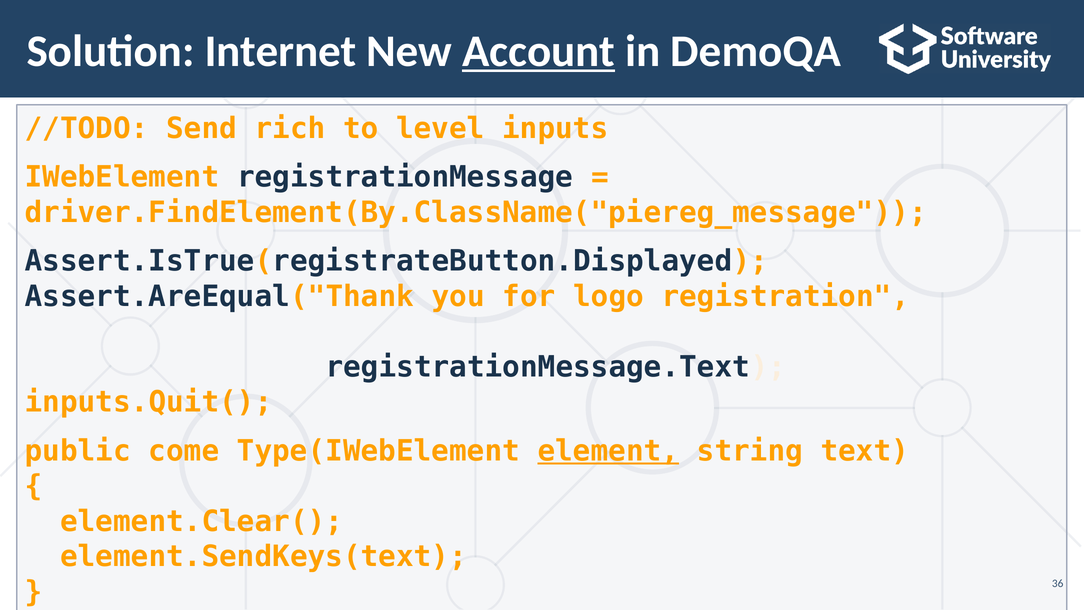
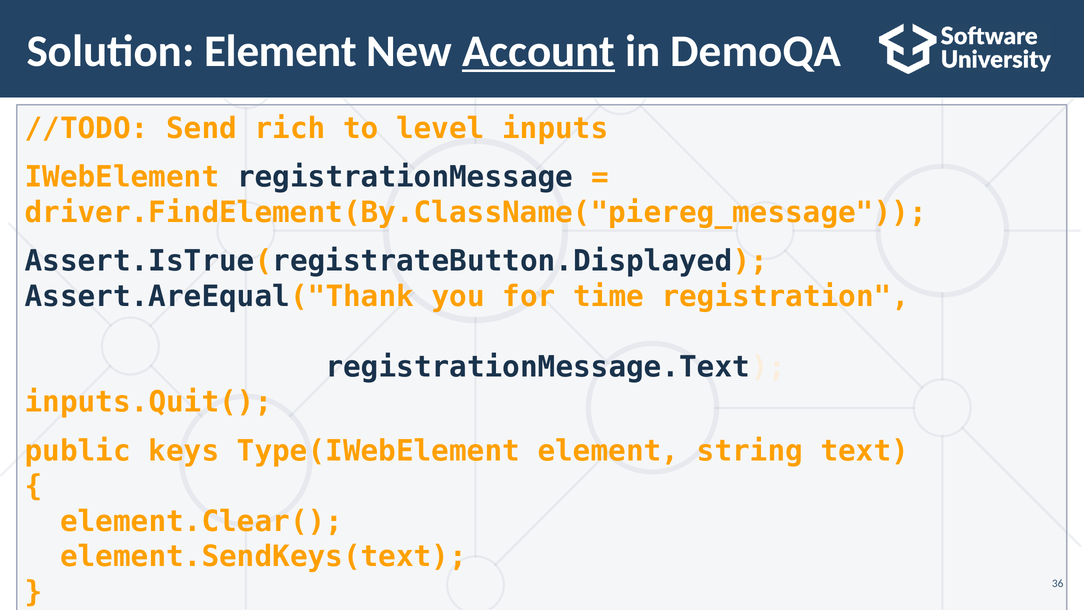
Solution Internet: Internet -> Element (281, 51)
logo: logo -> time (609, 296)
come: come -> keys (184, 451)
element underline: present -> none (608, 451)
